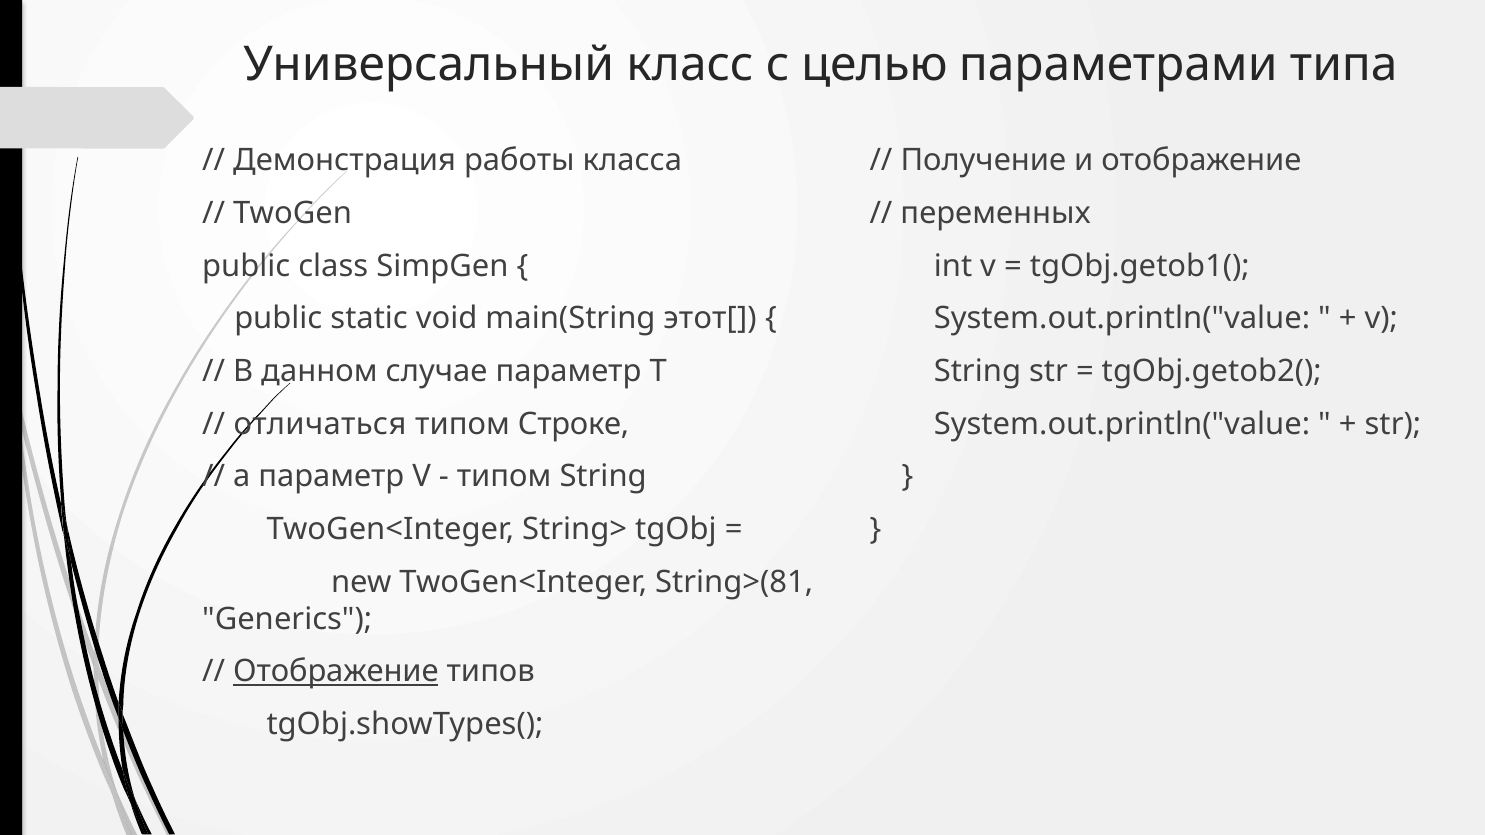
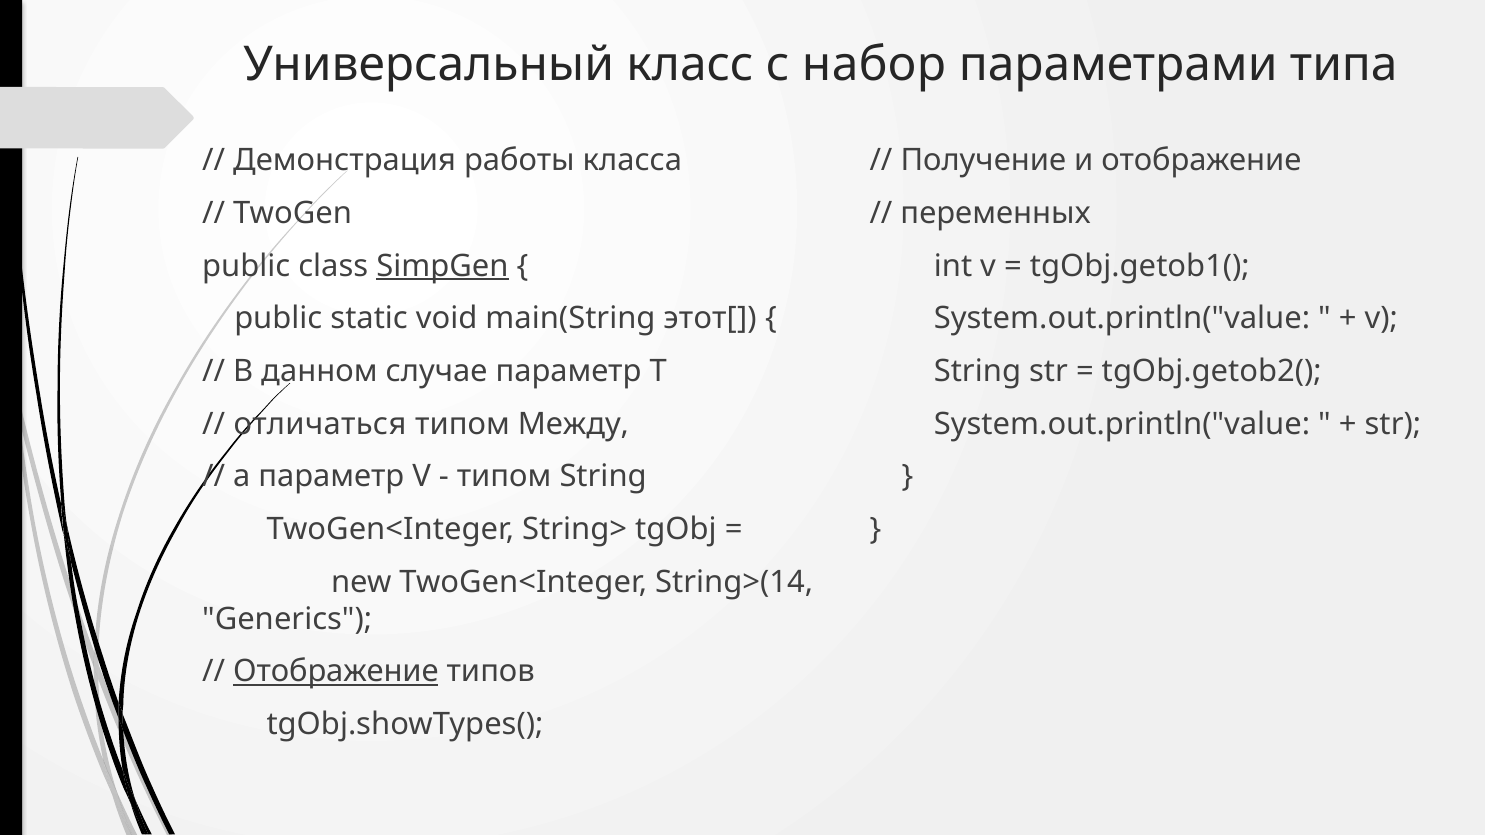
целью: целью -> набор (874, 65)
SimpGen underline: none -> present (442, 266)
Строке: Строке -> Между (573, 424)
String>(81: String>(81 -> String>(14 (734, 582)
